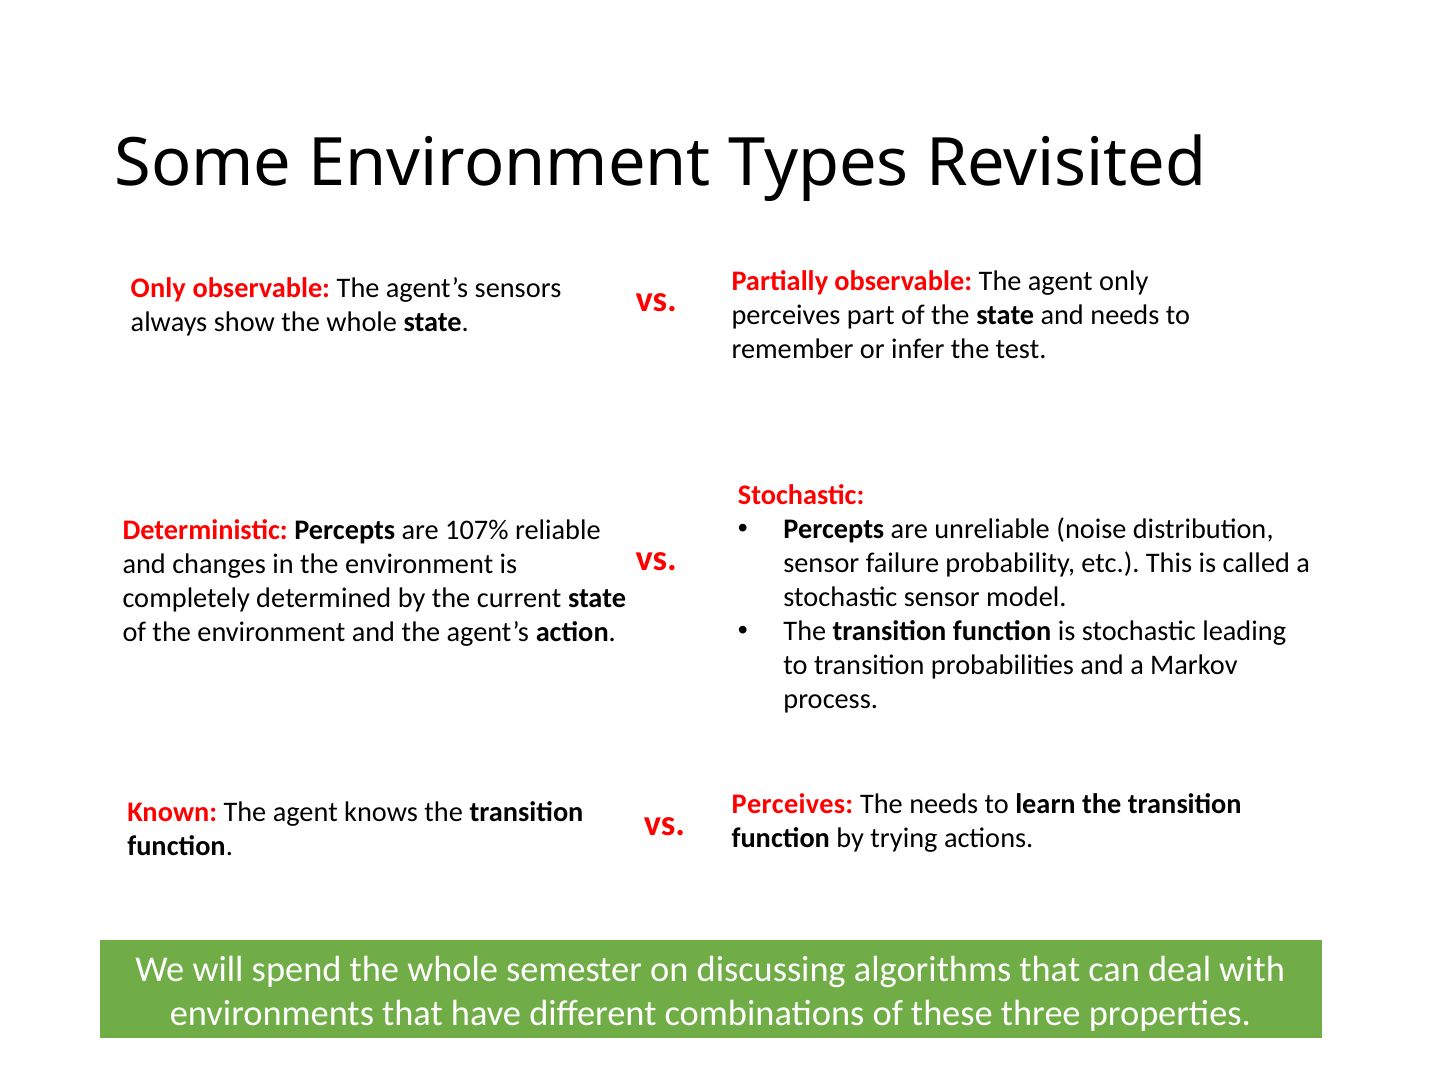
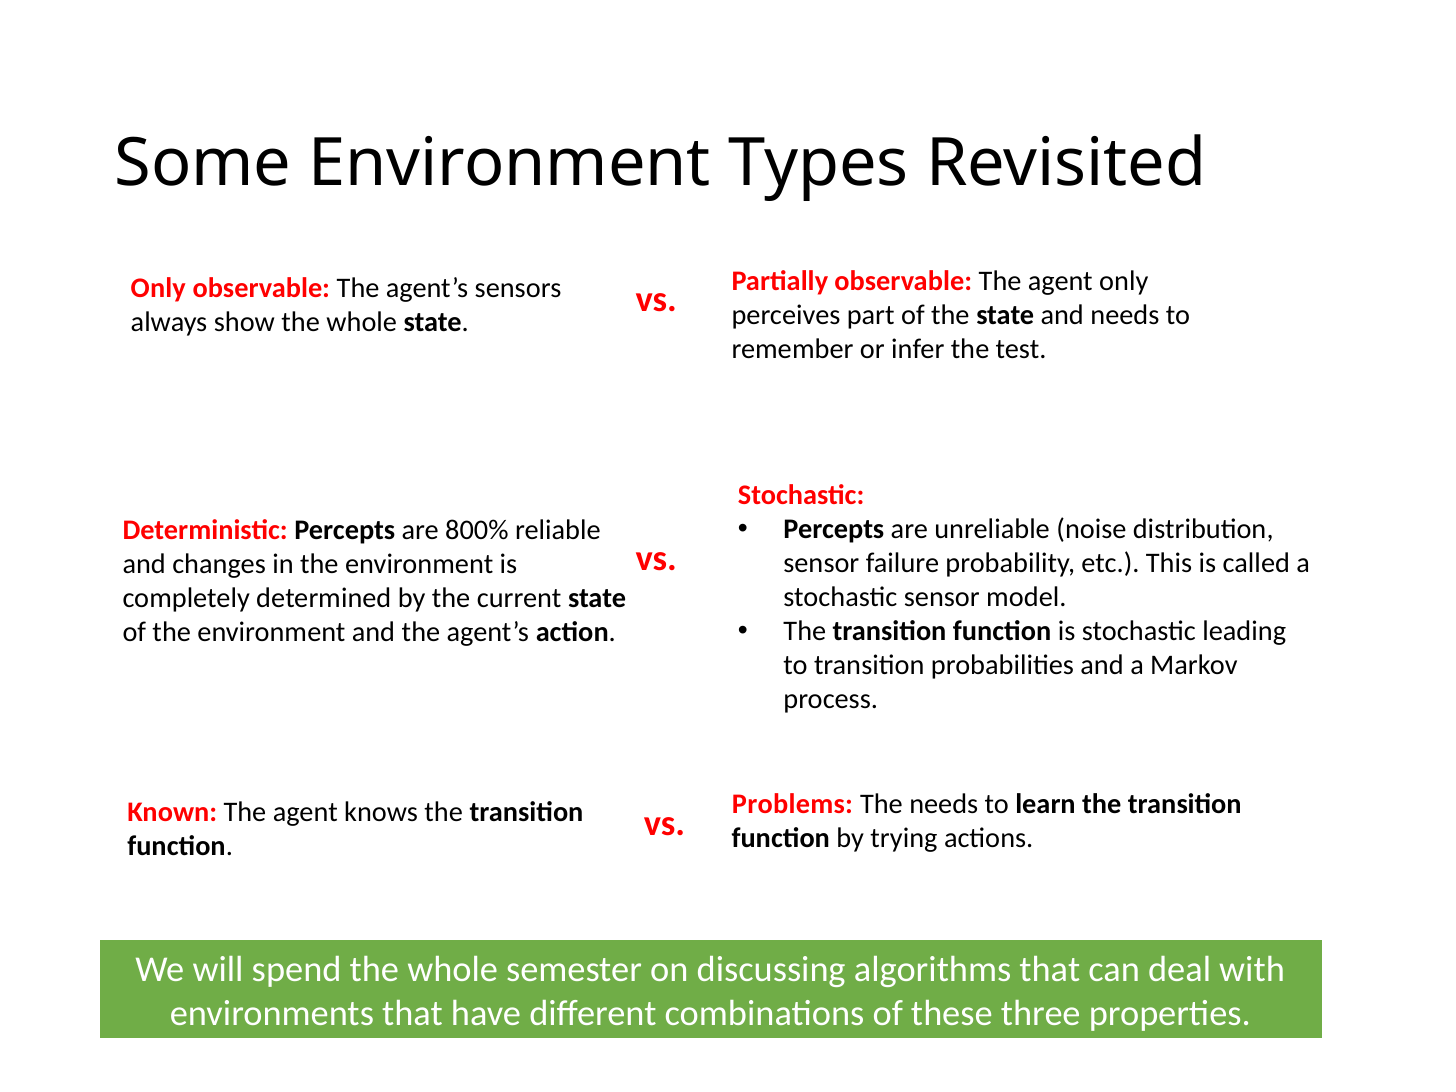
107%: 107% -> 800% (477, 530)
Perceives: Perceives -> Problems (792, 804)
